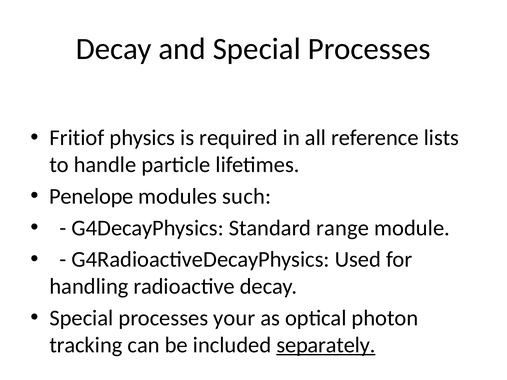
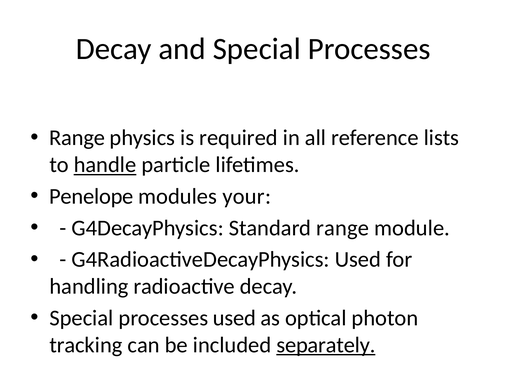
Fritiof: Fritiof -> Range (77, 138)
handle underline: none -> present (105, 165)
such: such -> your (247, 197)
processes your: your -> used (234, 318)
